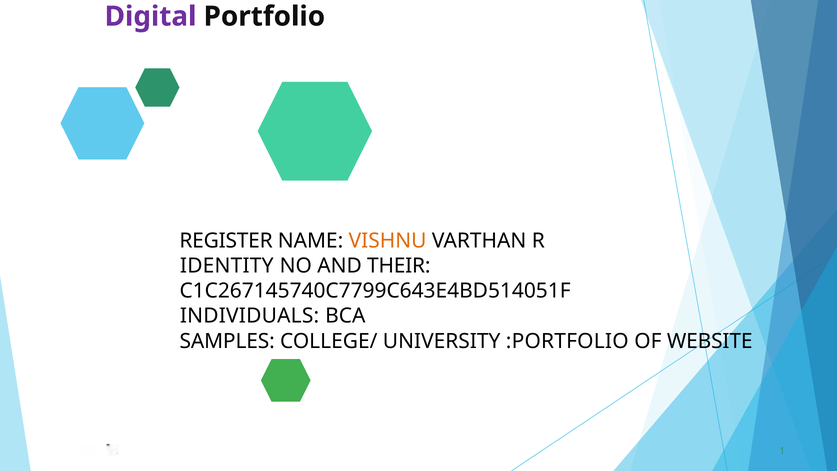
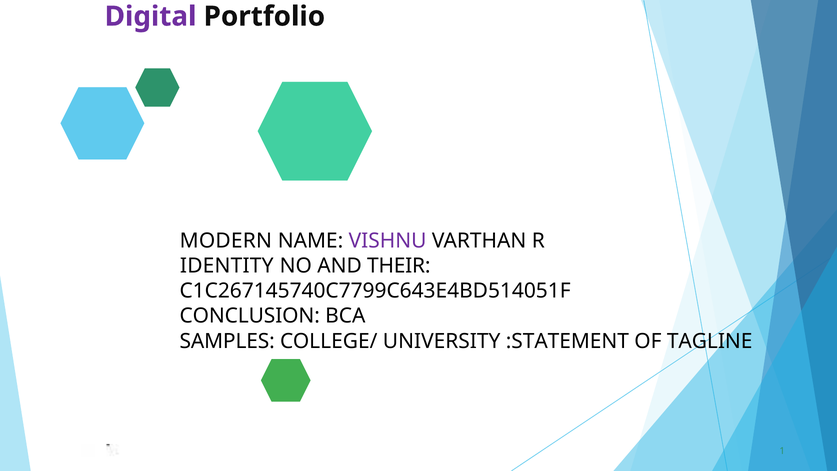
REGISTER: REGISTER -> MODERN (226, 241)
VISHNU colour: orange -> purple (388, 241)
INDIVIDUALS: INDIVIDUALS -> CONCLUSION (250, 316)
:PORTFOLIO: :PORTFOLIO -> :STATEMENT (567, 341)
WEBSITE: WEBSITE -> TAGLINE (710, 341)
